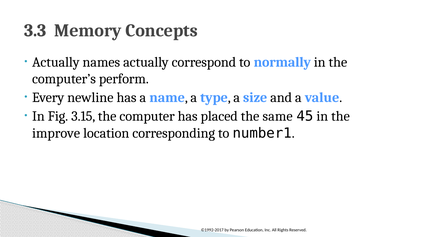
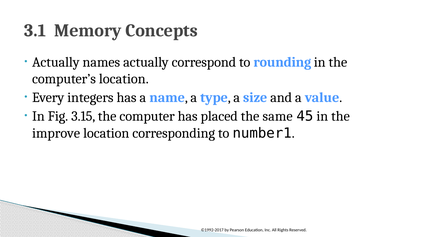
3.3: 3.3 -> 3.1 (35, 30)
normally: normally -> rounding (282, 62)
computer’s perform: perform -> location (124, 79)
newline: newline -> integers (90, 98)
